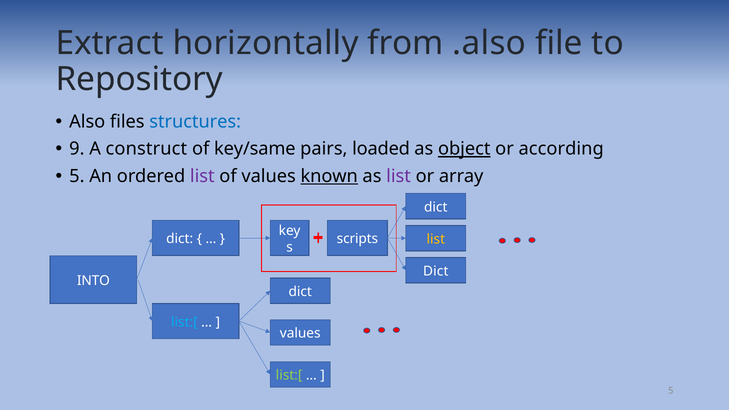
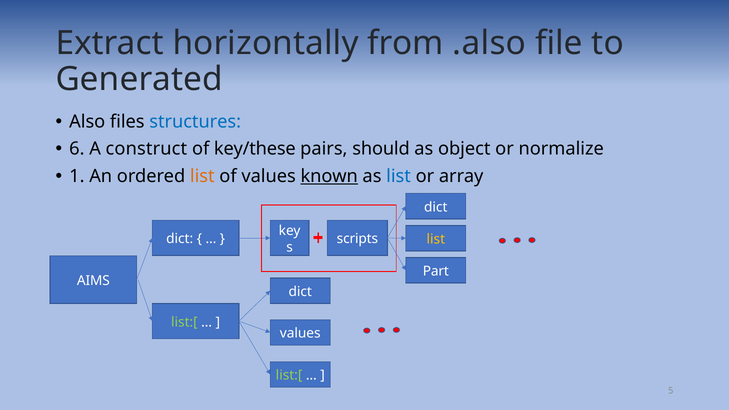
Repository: Repository -> Generated (139, 79)
9: 9 -> 6 (77, 149)
key/same: key/same -> key/these (255, 149)
loaded: loaded -> should (381, 149)
object underline: present -> none (464, 149)
according: according -> normalize (561, 149)
5: 5 -> 1 (77, 176)
list colour: purple -> orange (202, 176)
list colour: purple -> blue (399, 176)
Dict: Dict -> Part (436, 271)
INTO: INTO -> AIMS (93, 281)
list:[ colour: light blue -> light green (184, 322)
